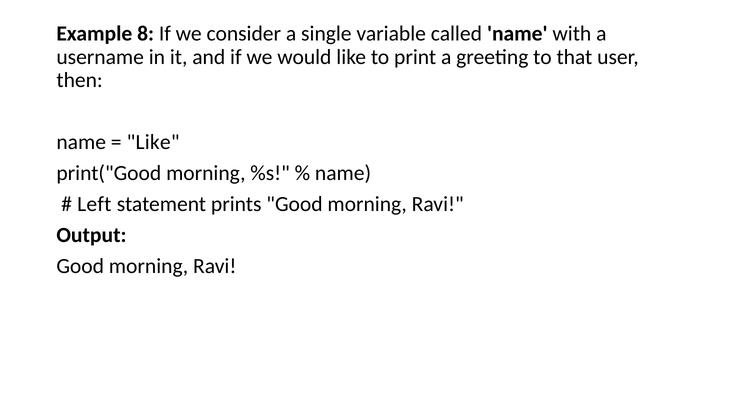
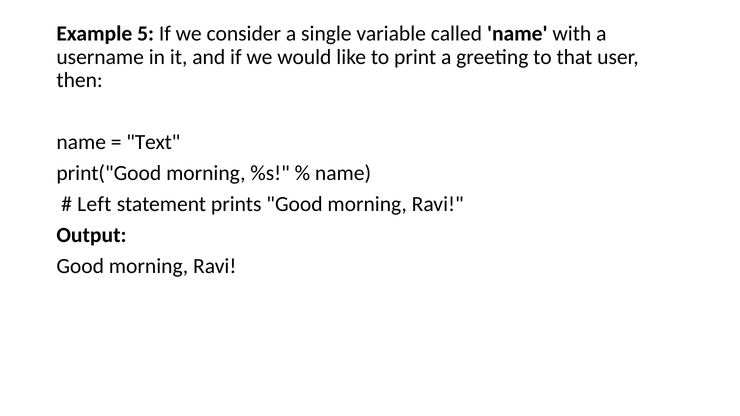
8: 8 -> 5 (146, 34)
Like: Like -> Text (153, 142)
